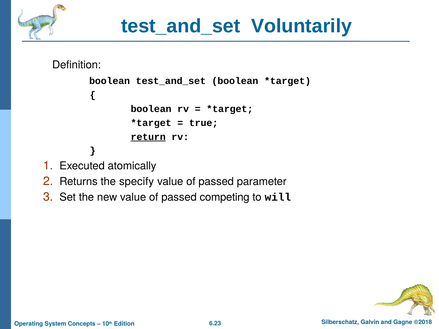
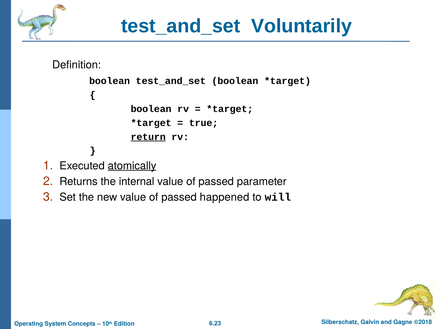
atomically underline: none -> present (132, 166)
specify: specify -> internal (137, 182)
competing: competing -> happened (225, 197)
